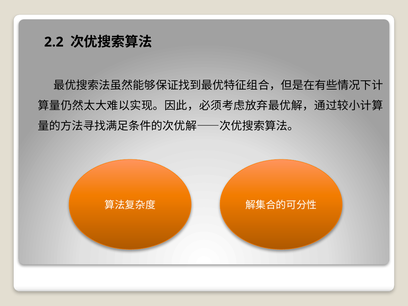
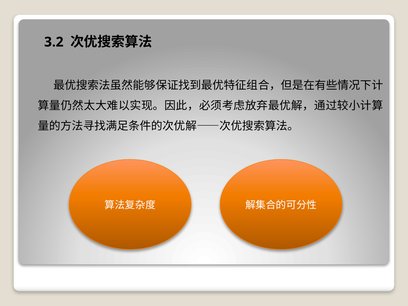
2.2: 2.2 -> 3.2 (54, 42)
